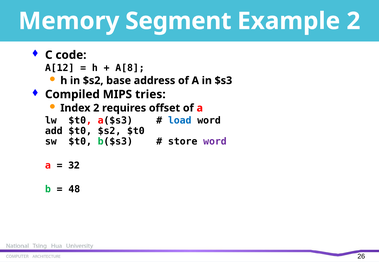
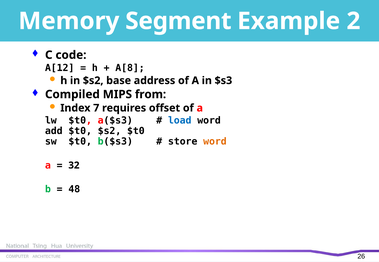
tries: tries -> from (151, 94)
Index 2: 2 -> 7 (96, 108)
word colour: purple -> orange (215, 142)
